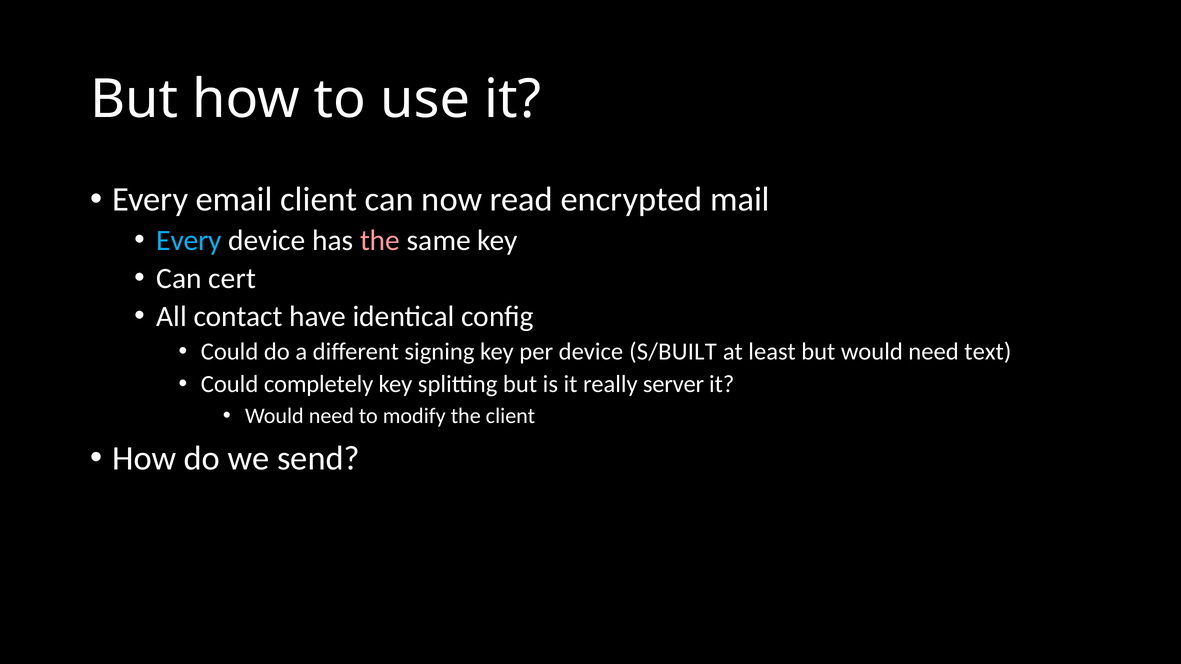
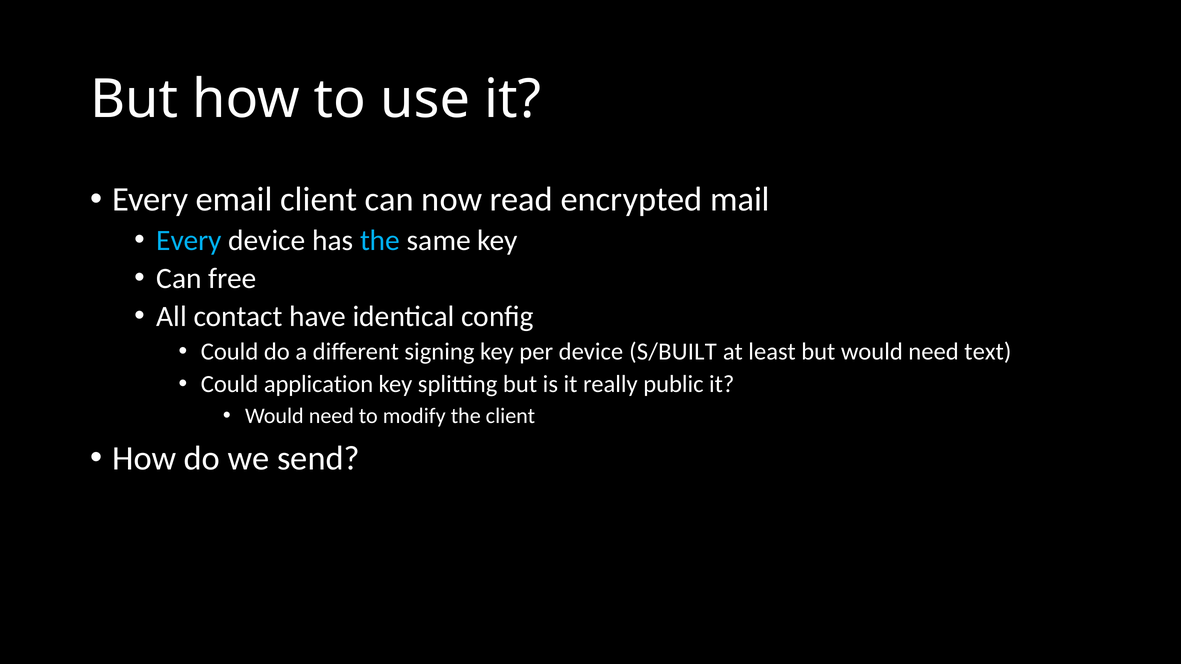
the colour: pink -> light blue (380, 240)
cert: cert -> free (232, 278)
completely: completely -> application (319, 384)
server: server -> public (673, 384)
